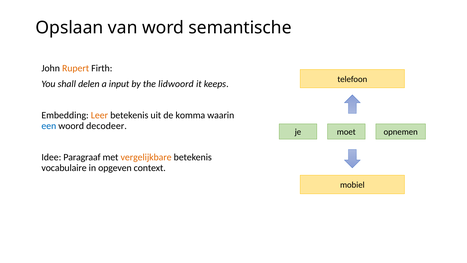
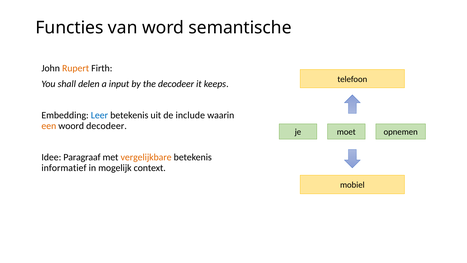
Opslaan: Opslaan -> Functies (70, 28)
the lidwoord: lidwoord -> decodeer (176, 84)
Leer colour: orange -> blue (99, 115)
komma: komma -> include (190, 115)
een colour: blue -> orange (49, 126)
vocabulaire: vocabulaire -> informatief (64, 168)
opgeven: opgeven -> mogelijk (115, 168)
